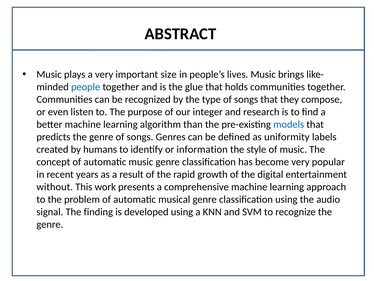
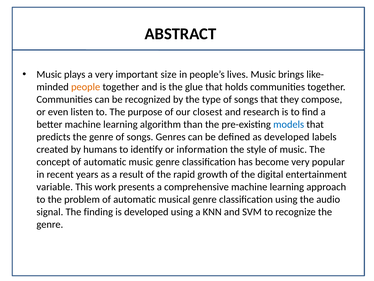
people colour: blue -> orange (86, 87)
integer: integer -> closest (208, 112)
as uniformity: uniformity -> developed (287, 137)
without: without -> variable (55, 187)
